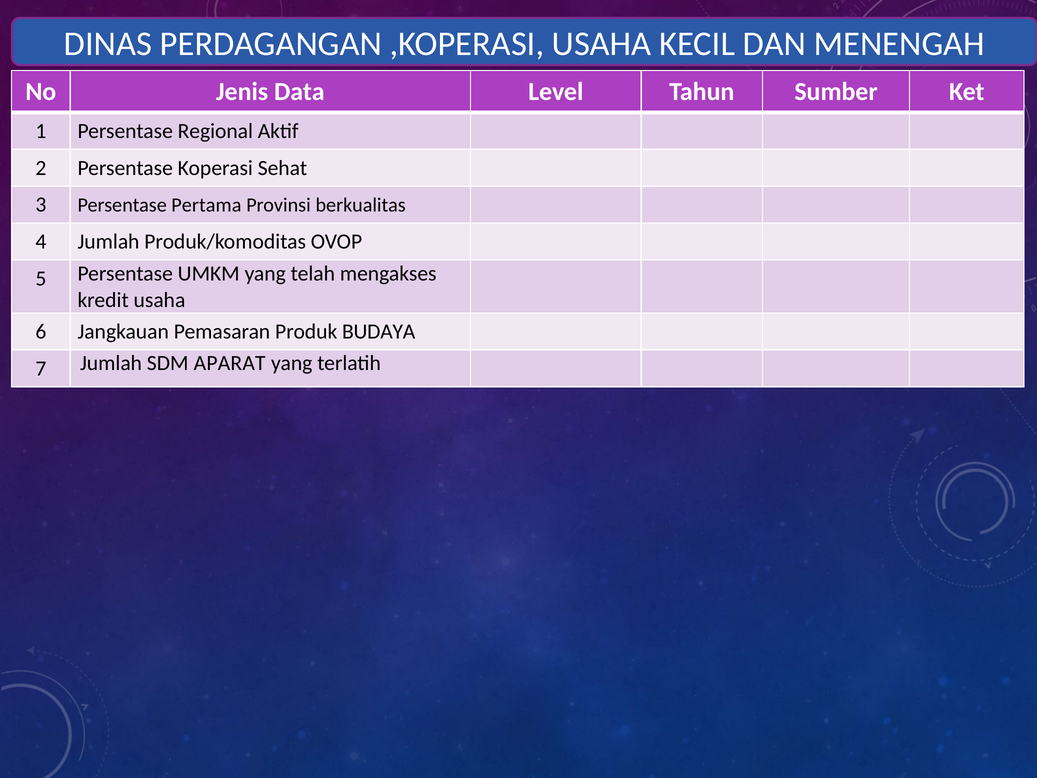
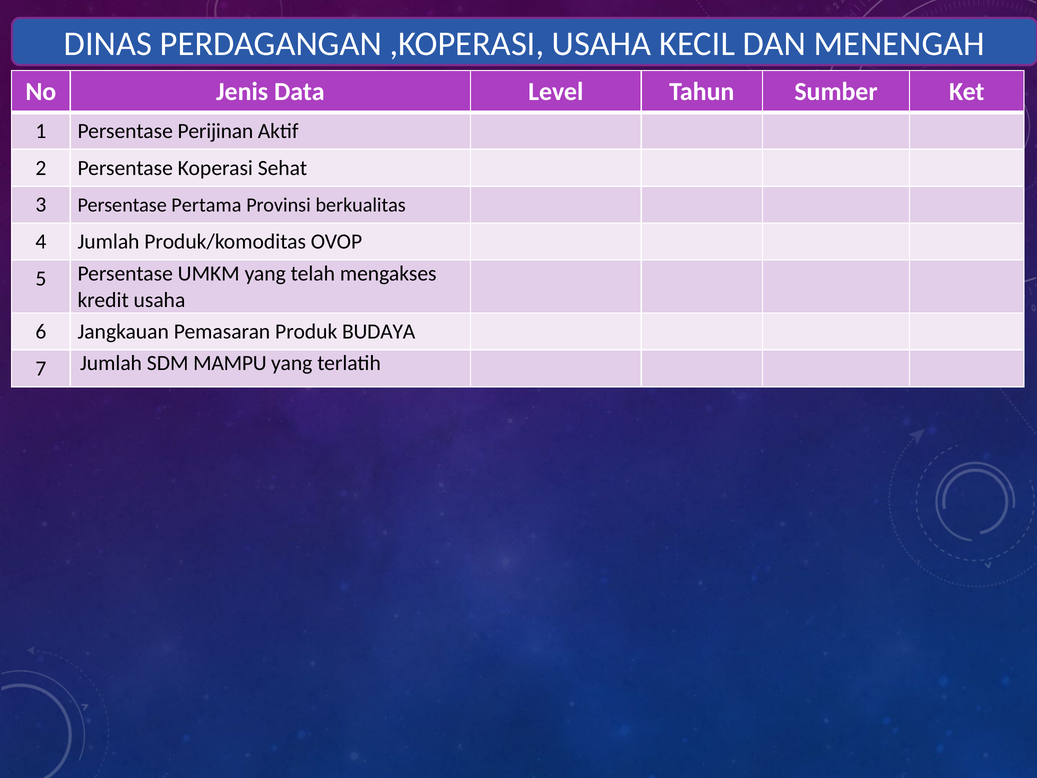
Regional: Regional -> Perijinan (215, 131)
APARAT: APARAT -> MAMPU (230, 363)
